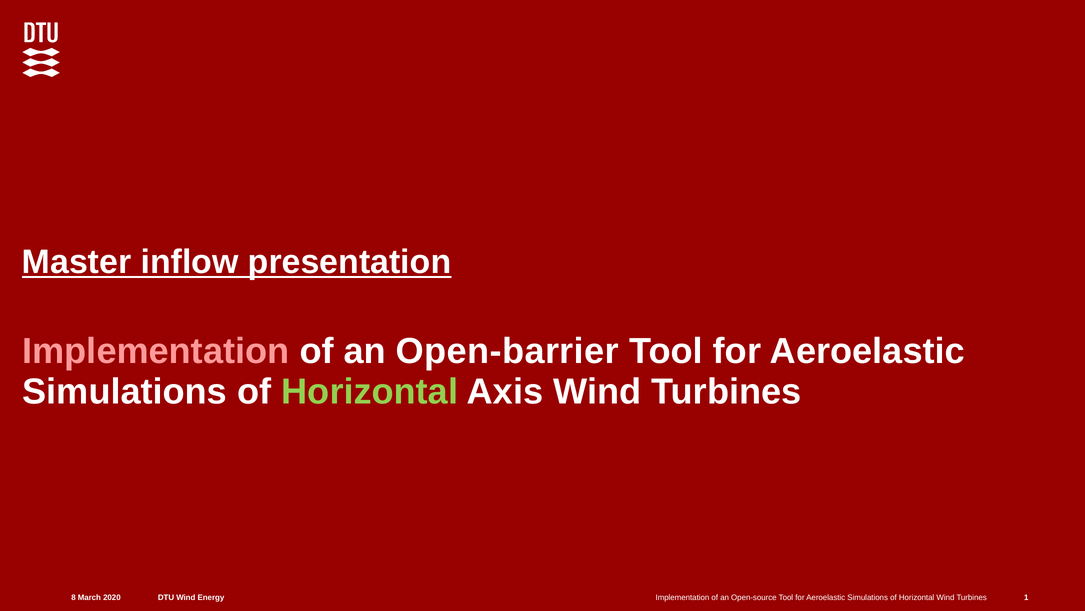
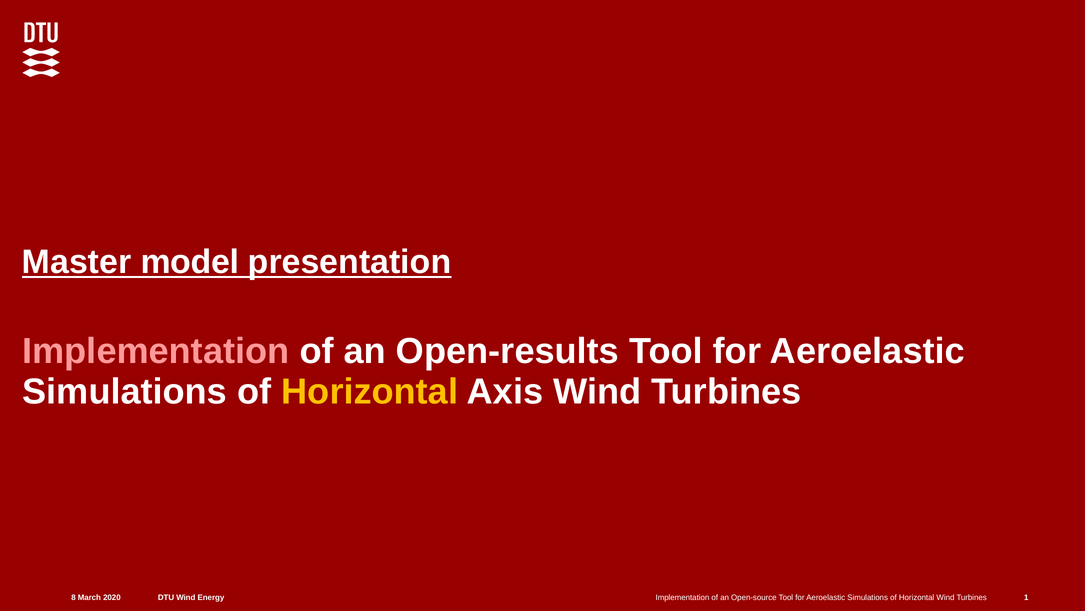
inflow: inflow -> model (190, 262)
Open-barrier: Open-barrier -> Open-results (508, 351)
Horizontal colour: light green -> yellow (370, 392)
